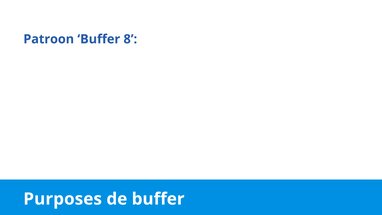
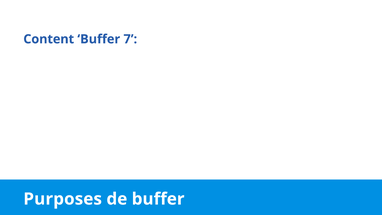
Patroon: Patroon -> Content (49, 39)
8: 8 -> 7 (130, 39)
